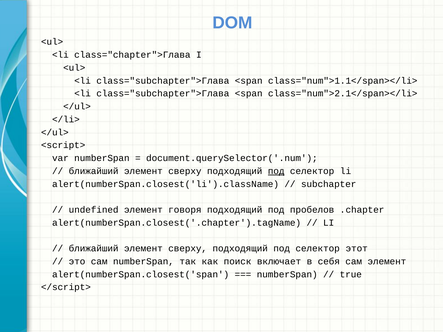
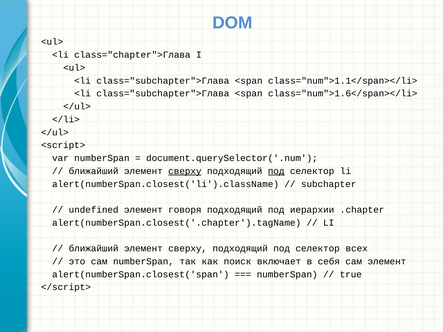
class="num">2.1</span></li>: class="num">2.1</span></li> -> class="num">1.6</span></li> (343, 94)
сверху underline: none -> present (185, 171)
пробелов: пробелов -> иерархии (312, 210)
этот: этот -> всех (357, 249)
